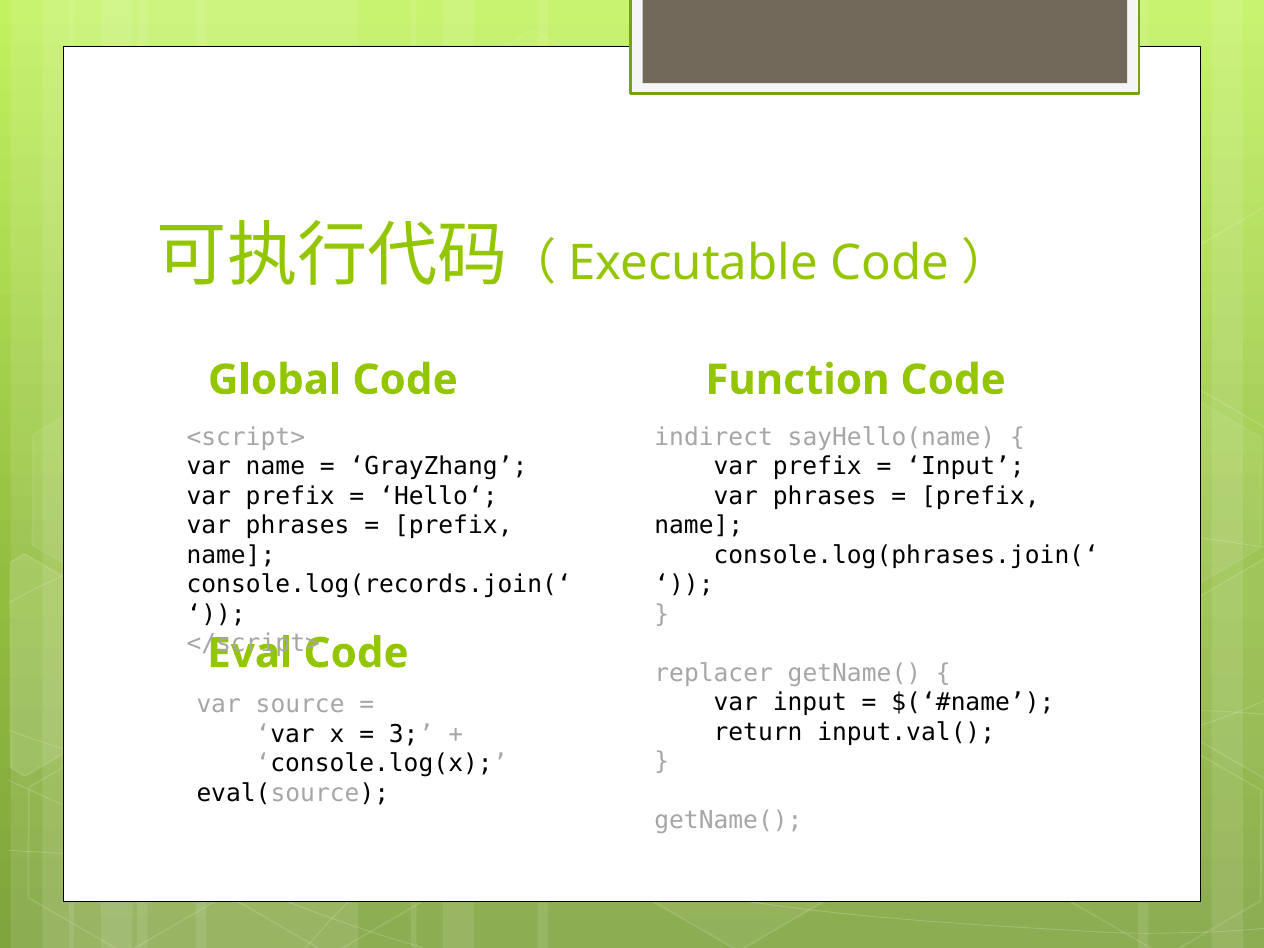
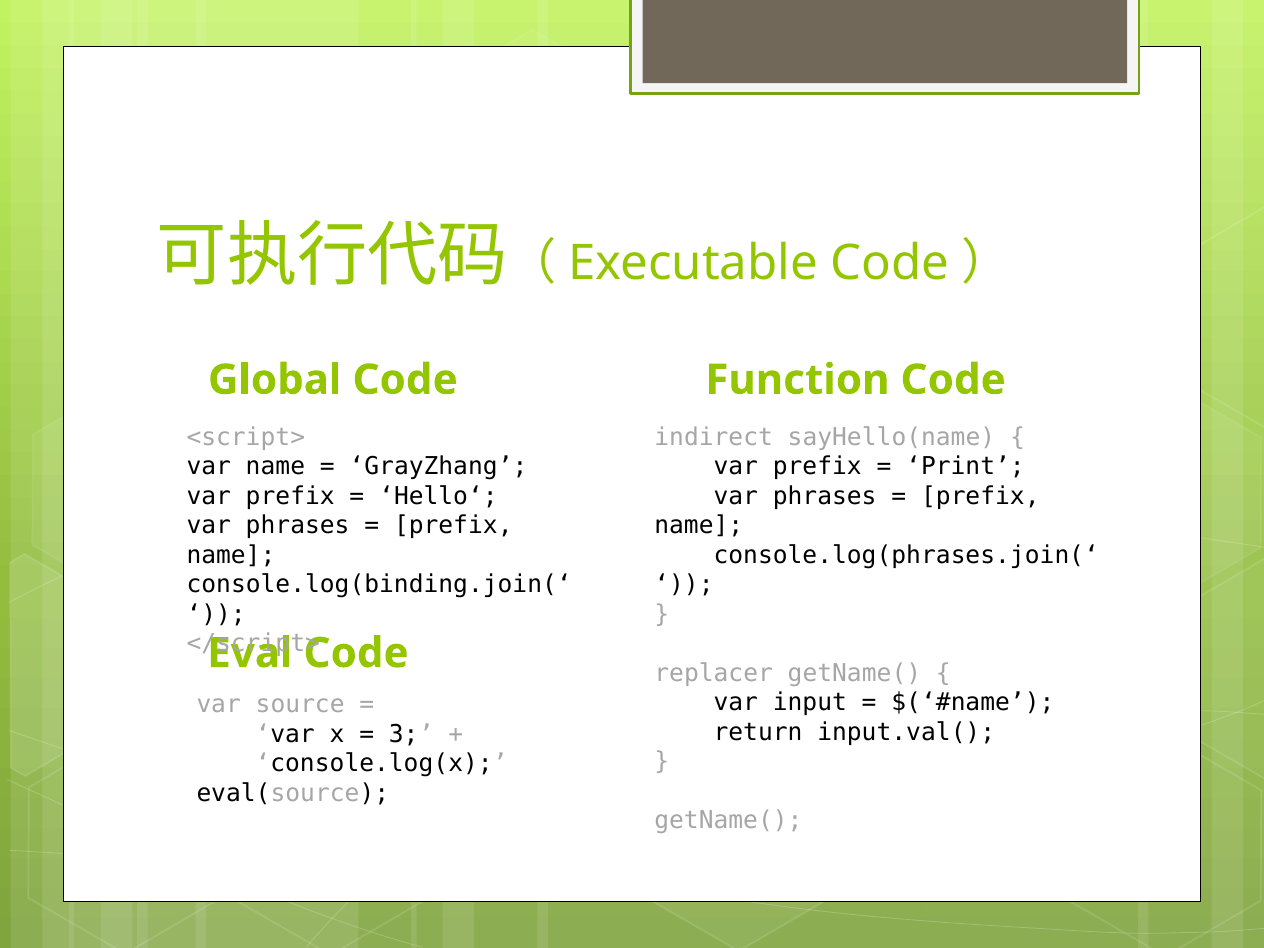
Input: Input -> Print (965, 466)
console.log(records.join(‘: console.log(records.join(‘ -> console.log(binding.join(‘ (379, 584)
